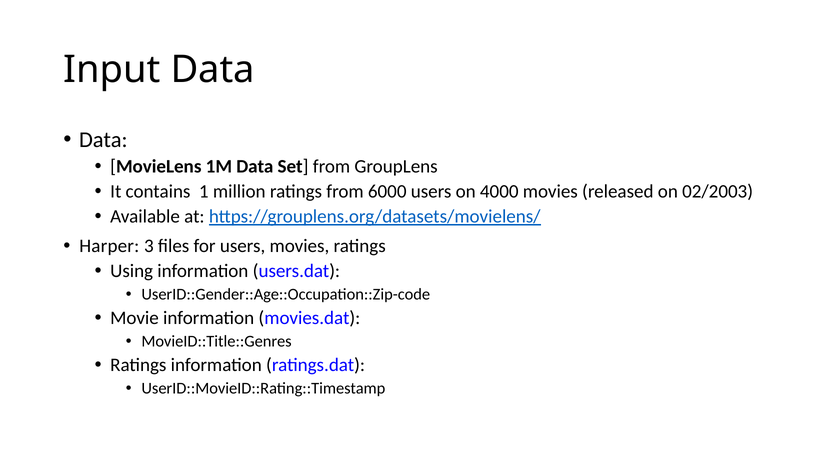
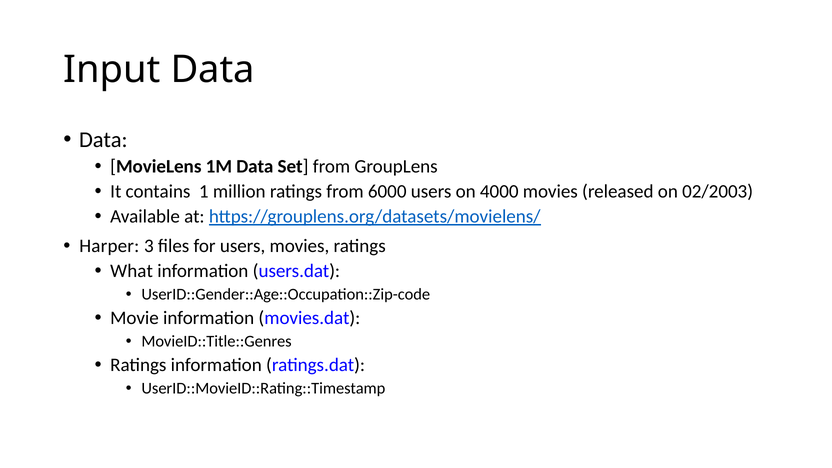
Using: Using -> What (132, 271)
